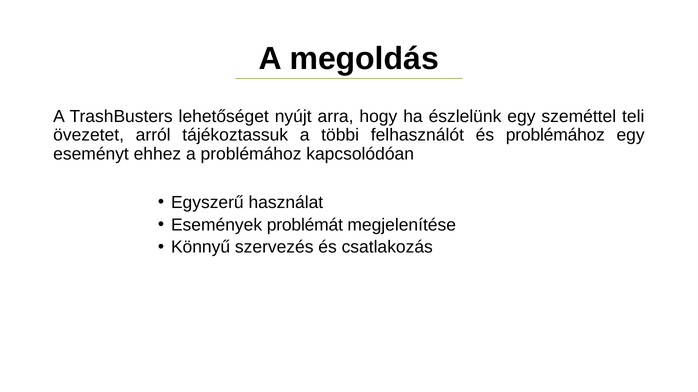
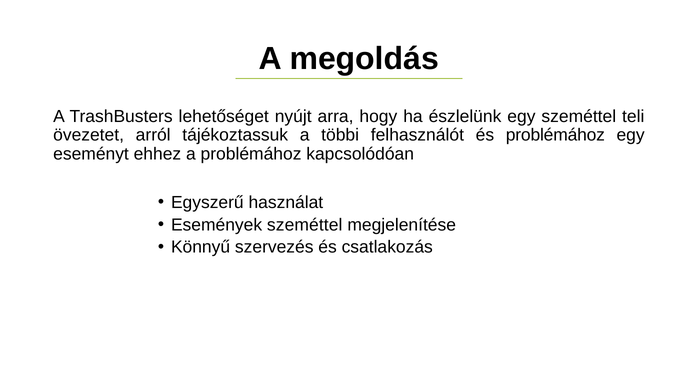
Események problémát: problémát -> szeméttel (305, 225)
